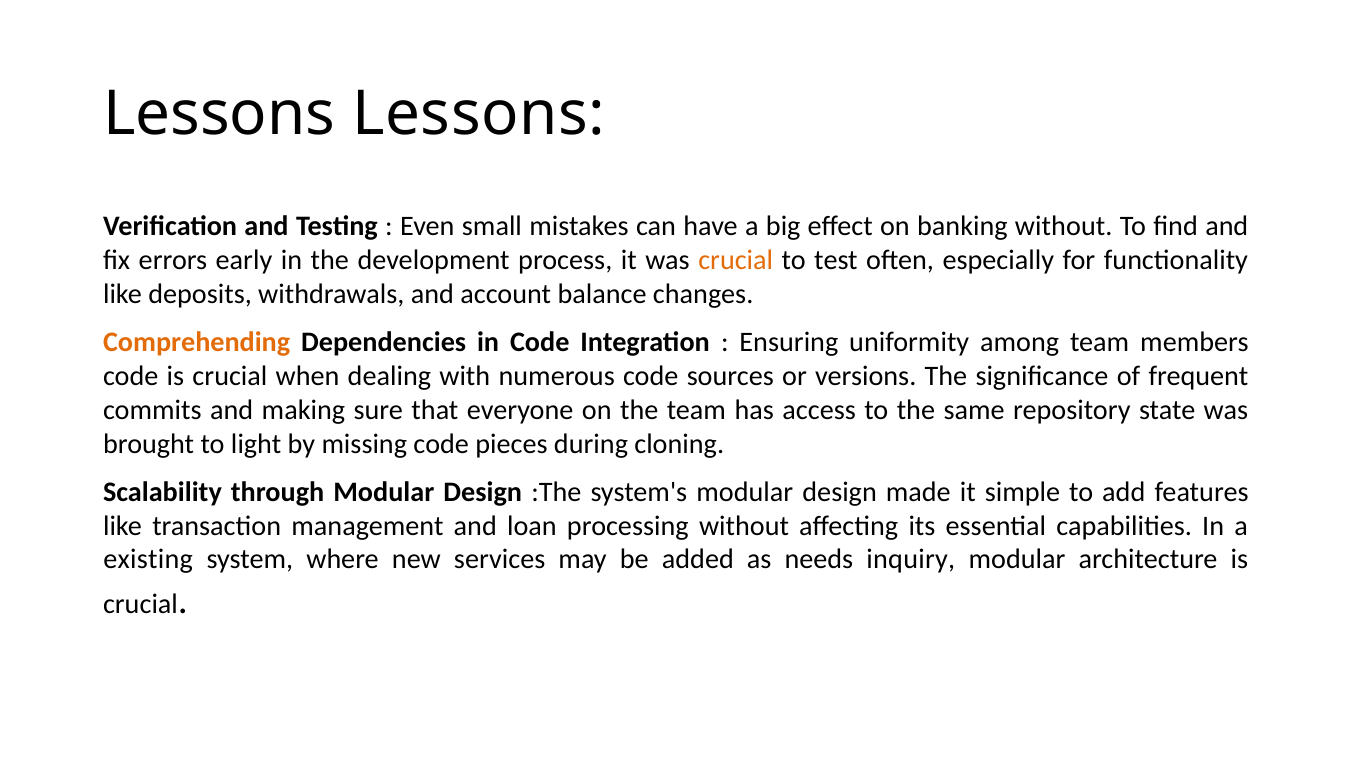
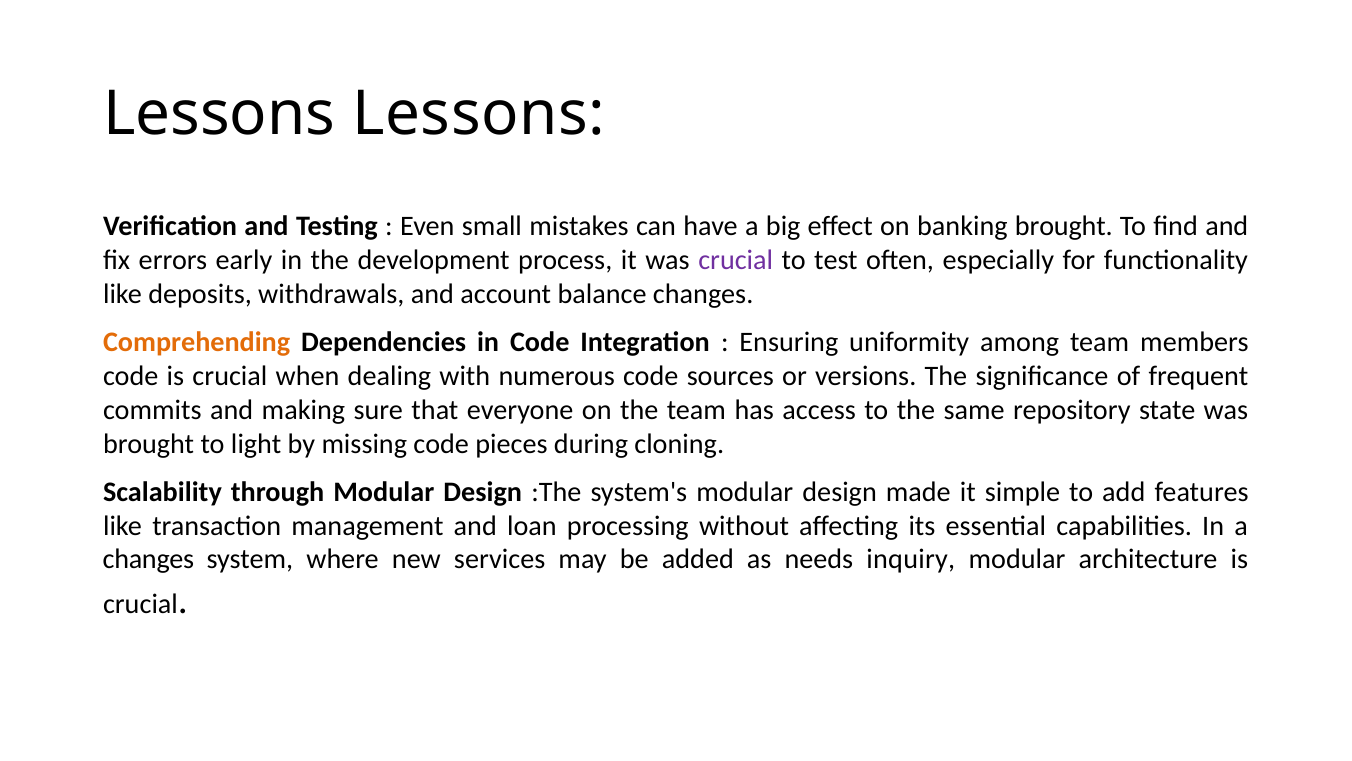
banking without: without -> brought (1064, 226)
crucial colour: orange -> purple (736, 260)
existing: existing -> changes (148, 559)
